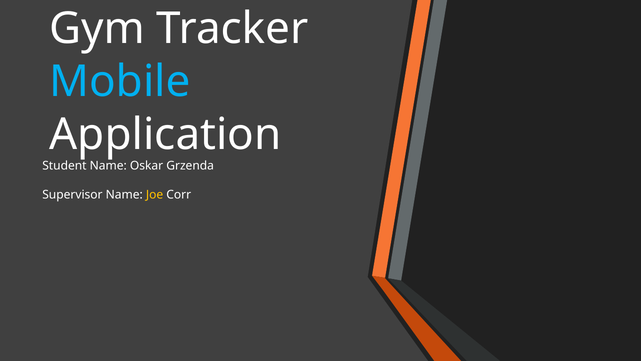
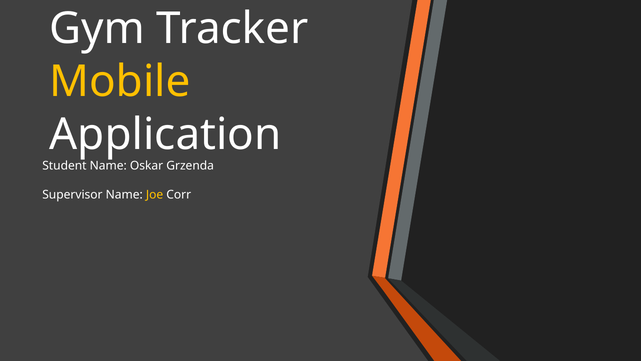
Mobile colour: light blue -> yellow (120, 82)
